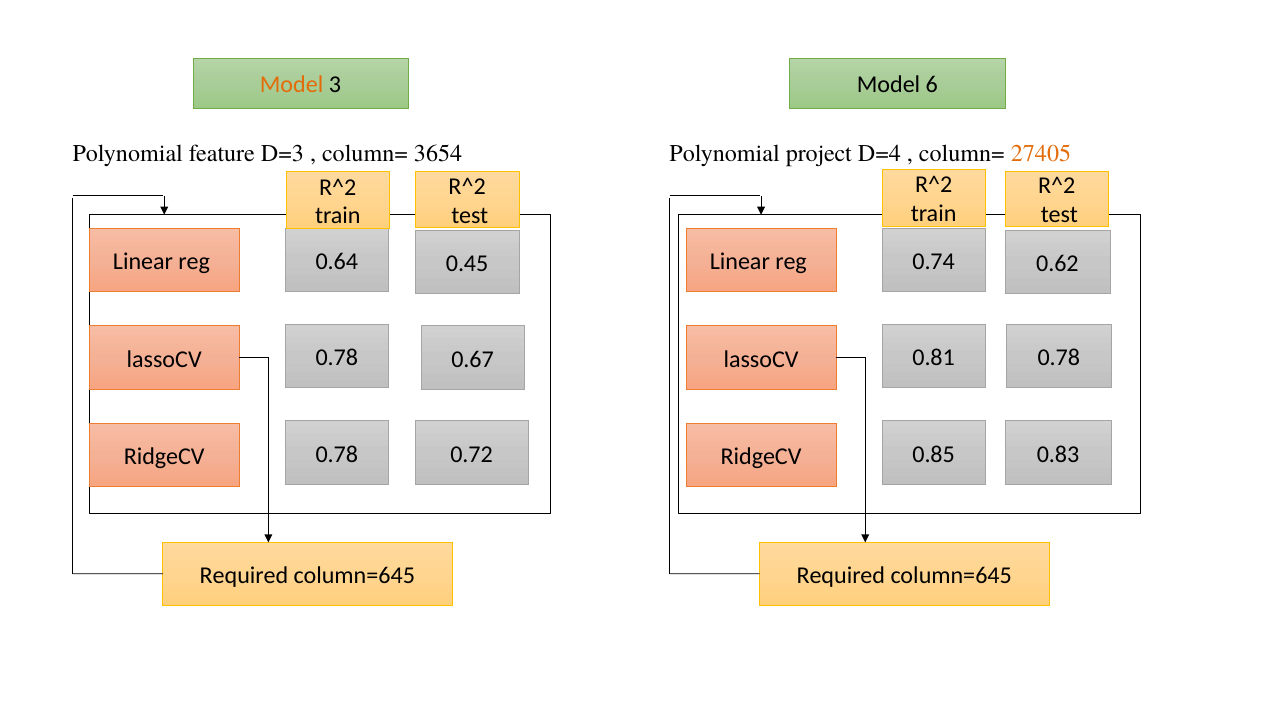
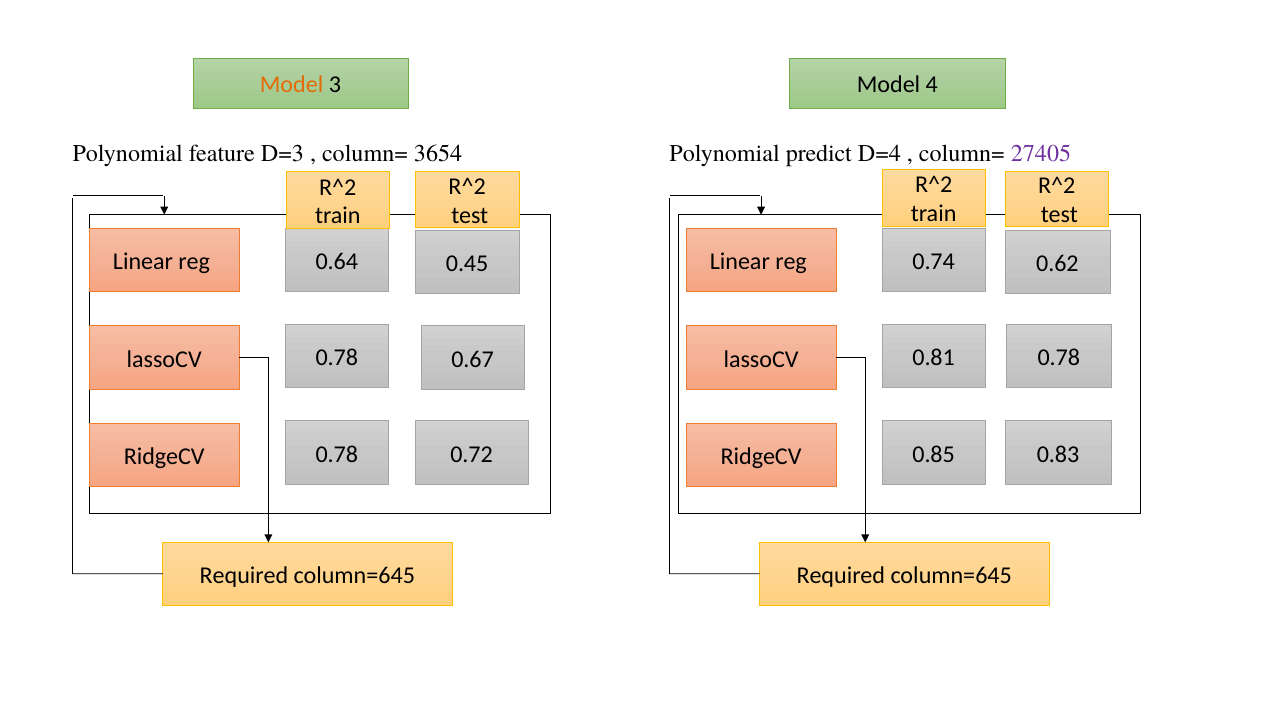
6: 6 -> 4 (932, 85)
project: project -> predict (819, 154)
27405 colour: orange -> purple (1041, 154)
